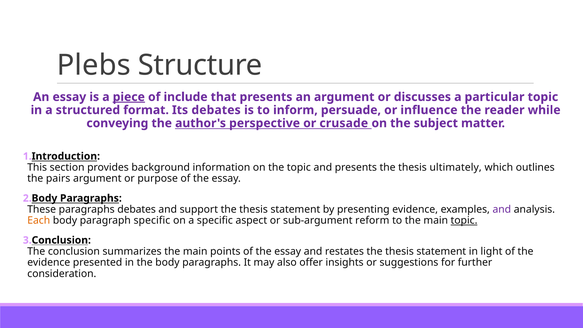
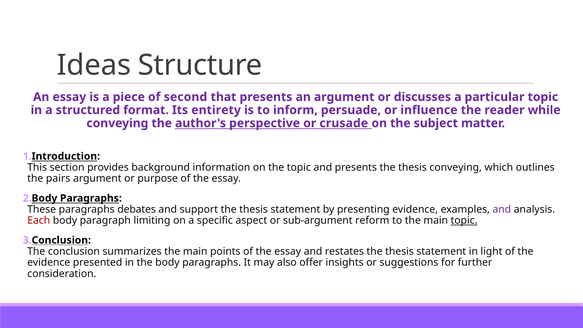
Plebs: Plebs -> Ideas (94, 65)
piece underline: present -> none (129, 97)
include: include -> second (185, 97)
Its debates: debates -> entirety (216, 110)
thesis ultimately: ultimately -> conveying (456, 167)
Each colour: orange -> red (39, 220)
paragraph specific: specific -> limiting (152, 220)
